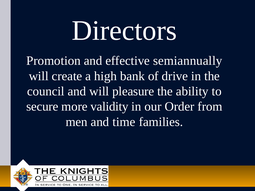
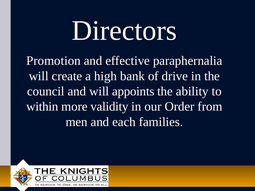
semiannually: semiannually -> paraphernalia (188, 61)
pleasure: pleasure -> appoints (133, 91)
secure: secure -> within (42, 107)
time: time -> each (124, 122)
